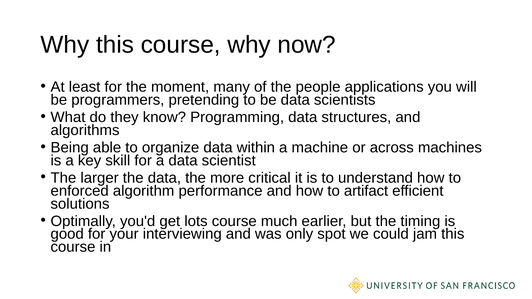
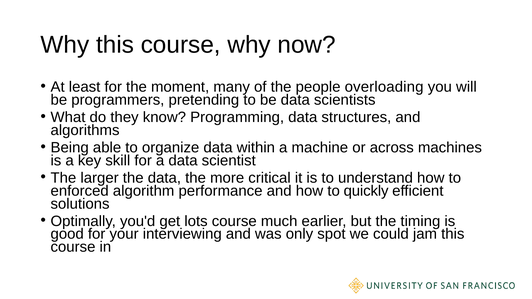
applications: applications -> overloading (384, 87)
artifact: artifact -> quickly (366, 191)
